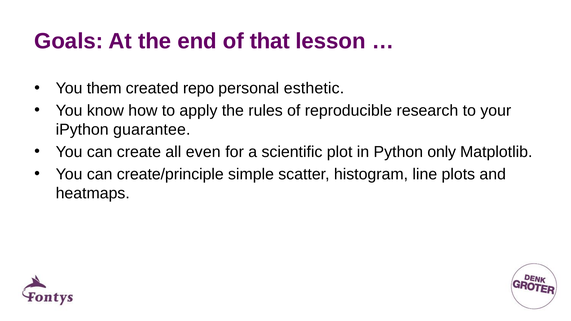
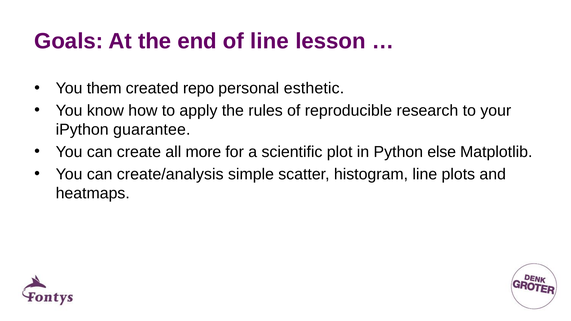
of that: that -> line (270, 41)
even: even -> more (203, 152)
only: only -> else (442, 152)
create/principle: create/principle -> create/analysis (170, 174)
